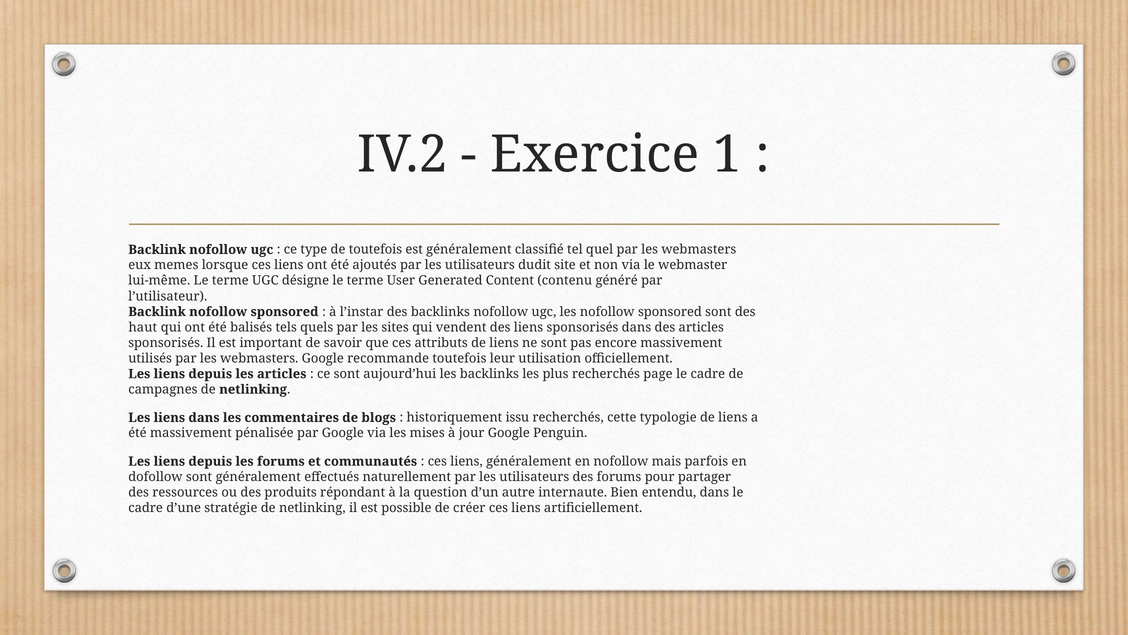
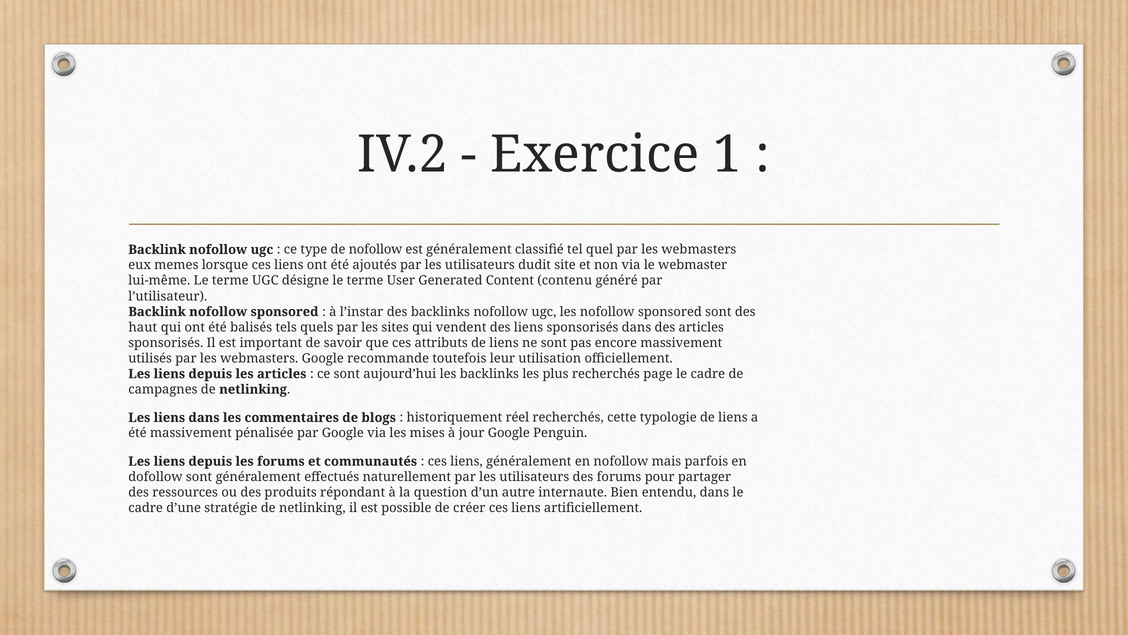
de toutefois: toutefois -> nofollow (376, 249)
issu: issu -> réel (517, 417)
